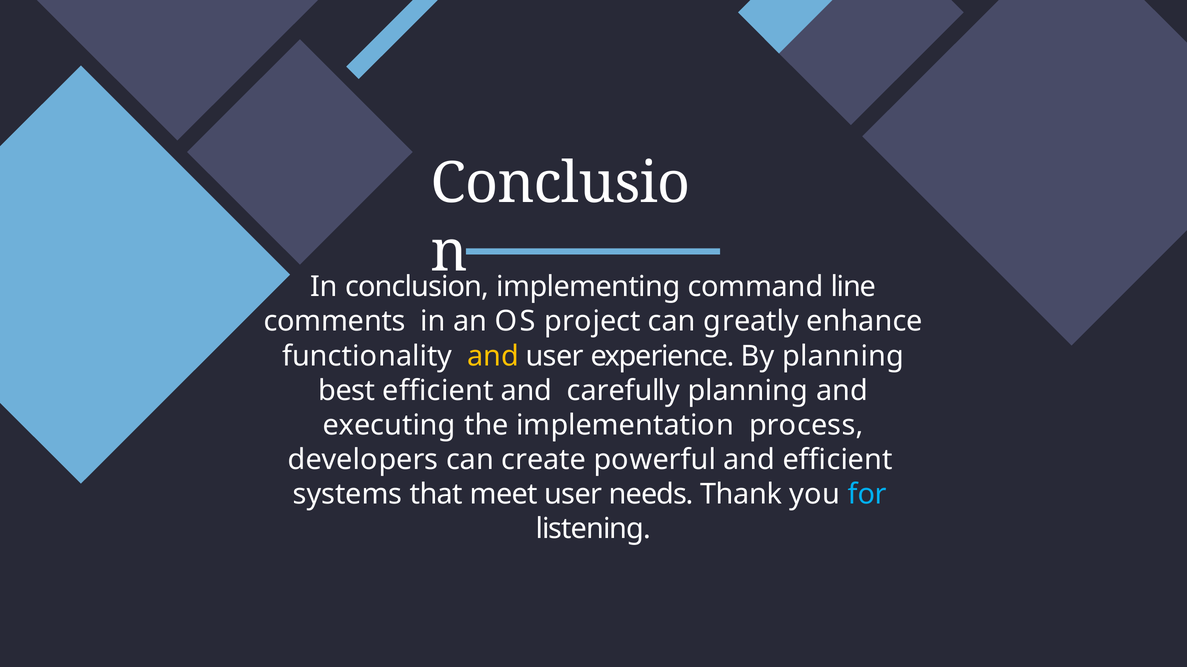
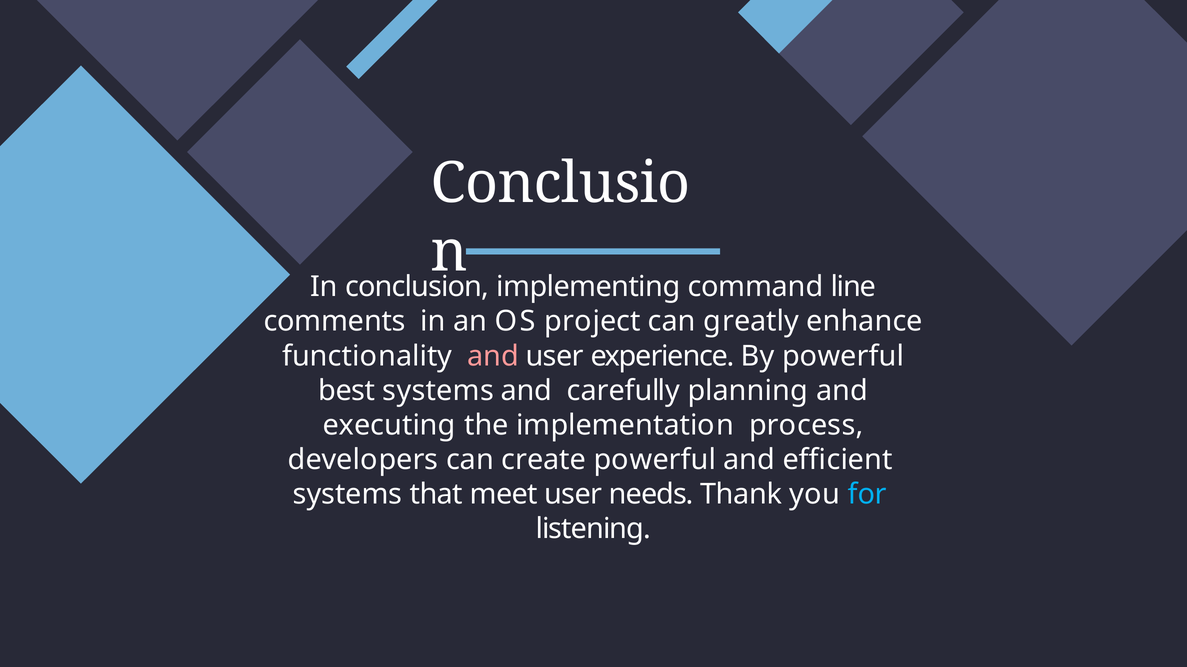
and colour: yellow -> pink (493, 356)
By planning: planning -> powerful (843, 356)
best efﬁcient: efﬁcient -> systems (438, 391)
